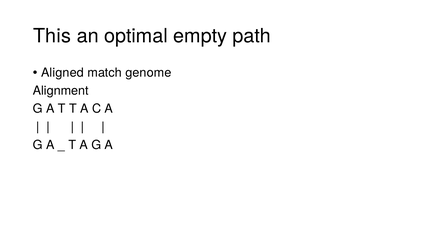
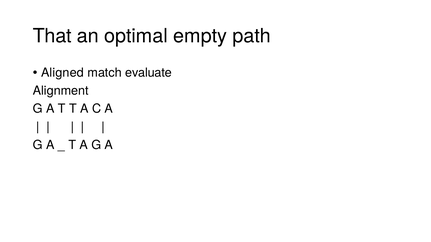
This: This -> That (52, 36)
genome: genome -> evaluate (149, 73)
